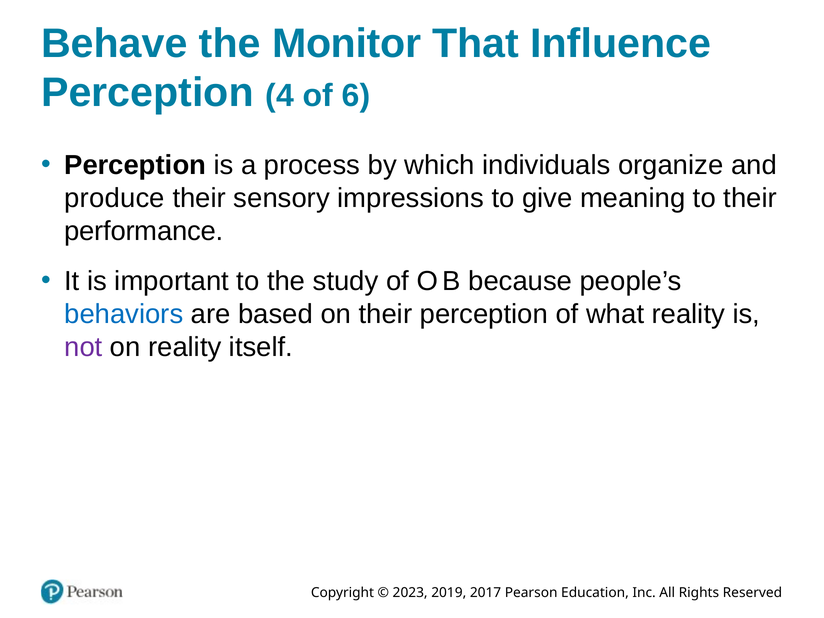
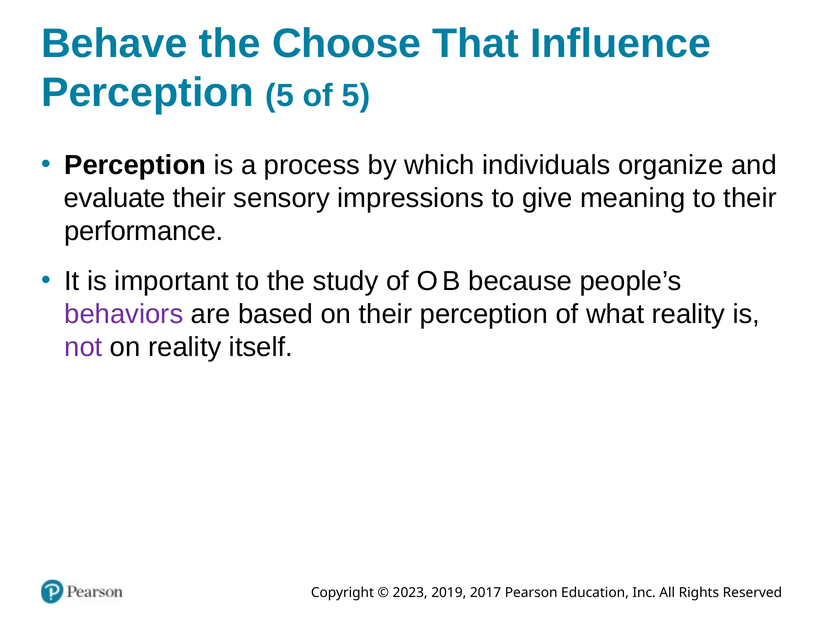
Monitor: Monitor -> Choose (347, 43)
Perception 4: 4 -> 5 (280, 96)
of 6: 6 -> 5 (356, 96)
produce: produce -> evaluate (115, 198)
behaviors colour: blue -> purple (124, 314)
